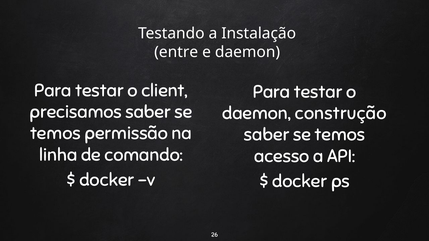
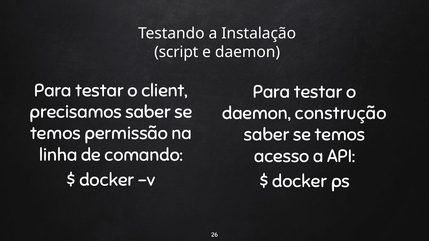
entre: entre -> script (176, 52)
